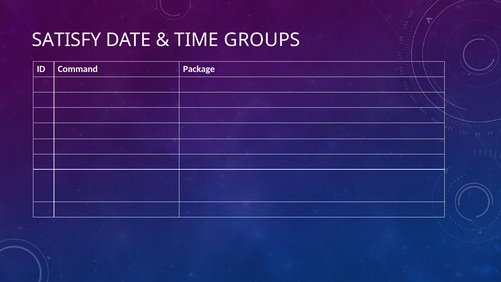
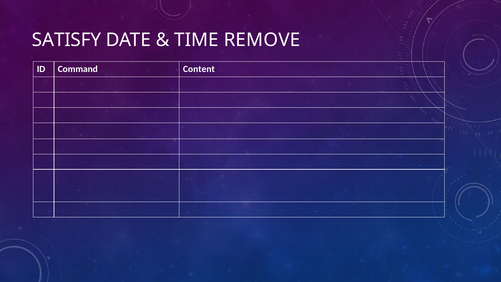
GROUPS: GROUPS -> REMOVE (262, 40)
Package: Package -> Content (199, 69)
